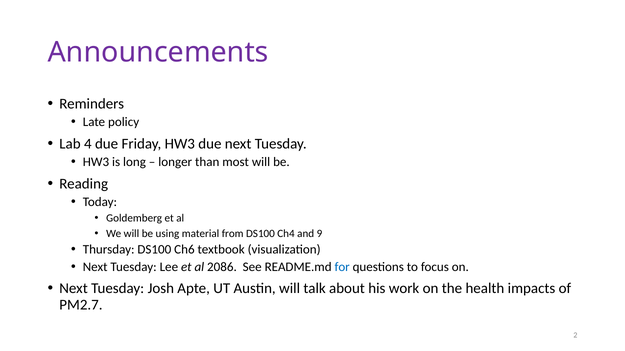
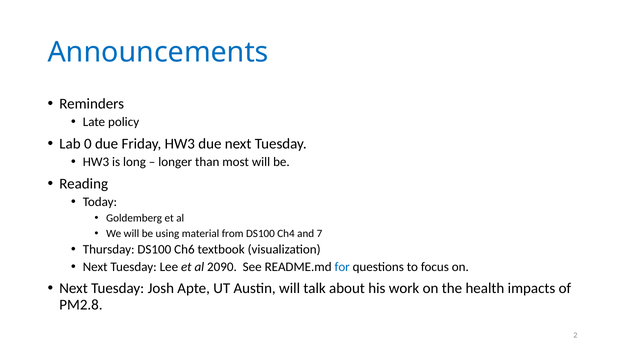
Announcements colour: purple -> blue (158, 53)
4: 4 -> 0 (88, 144)
9: 9 -> 7 (319, 234)
2086: 2086 -> 2090 (222, 267)
PM2.7: PM2.7 -> PM2.8 (81, 305)
